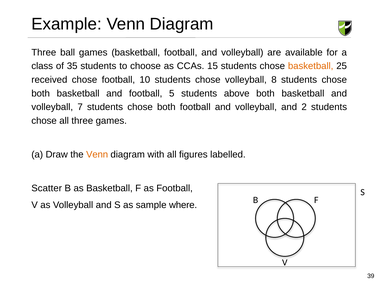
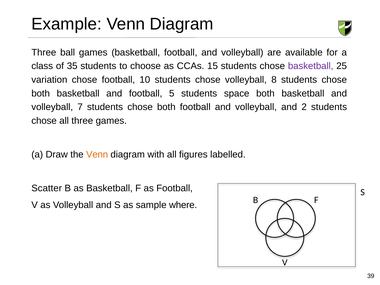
basketball colour: orange -> purple (311, 66)
received: received -> variation (49, 80)
above: above -> space (237, 93)
